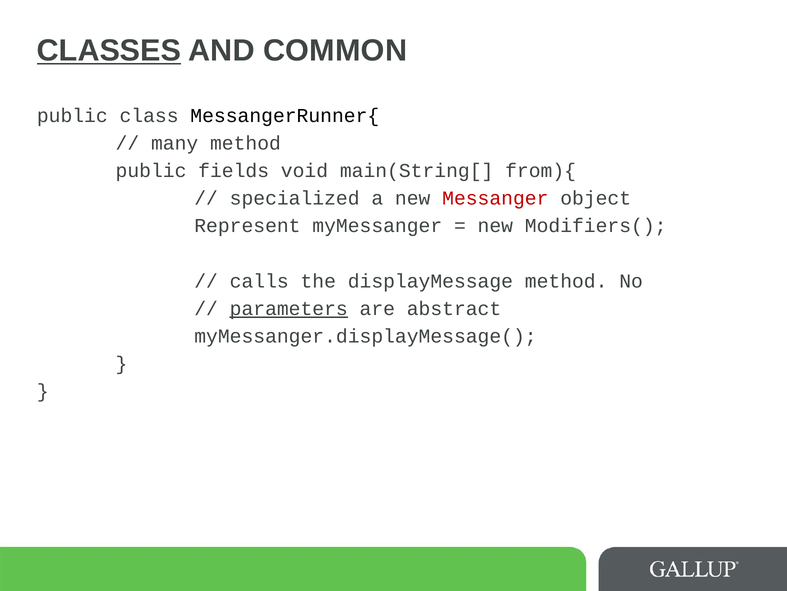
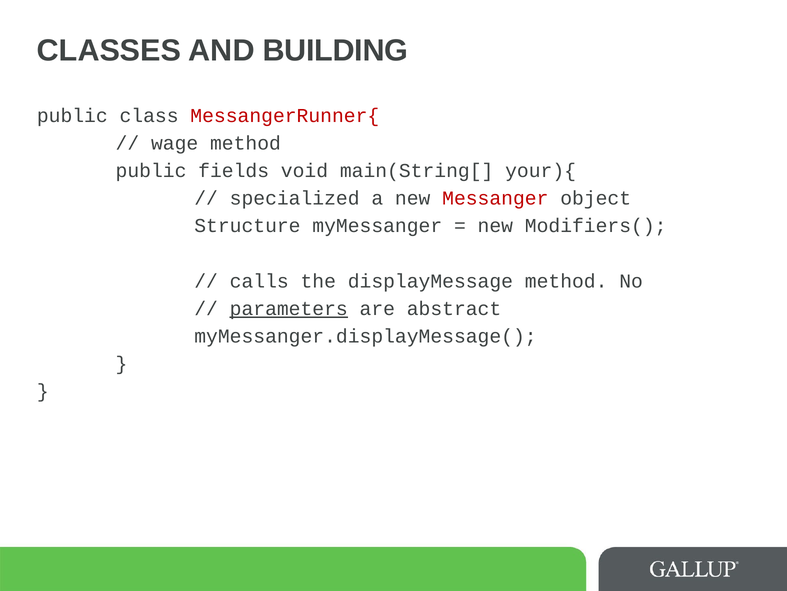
CLASSES underline: present -> none (109, 51)
COMMON: COMMON -> BUILDING (335, 51)
MessangerRunner{ colour: black -> red (285, 115)
many: many -> wage (175, 143)
from){: from){ -> your){ (541, 171)
Represent: Represent -> Structure (247, 226)
